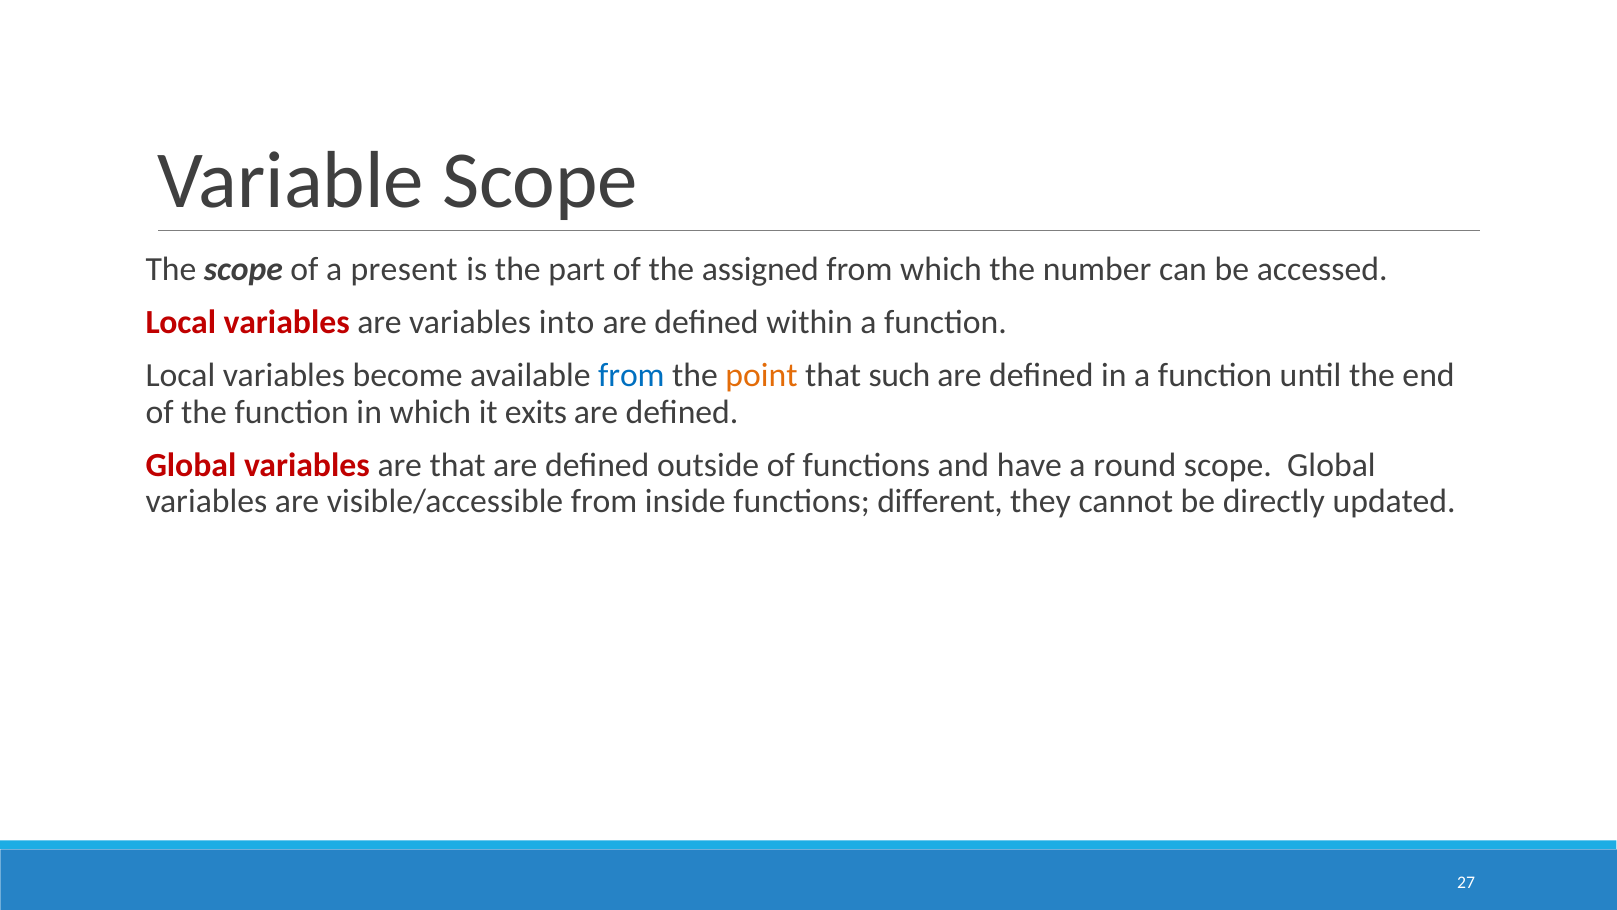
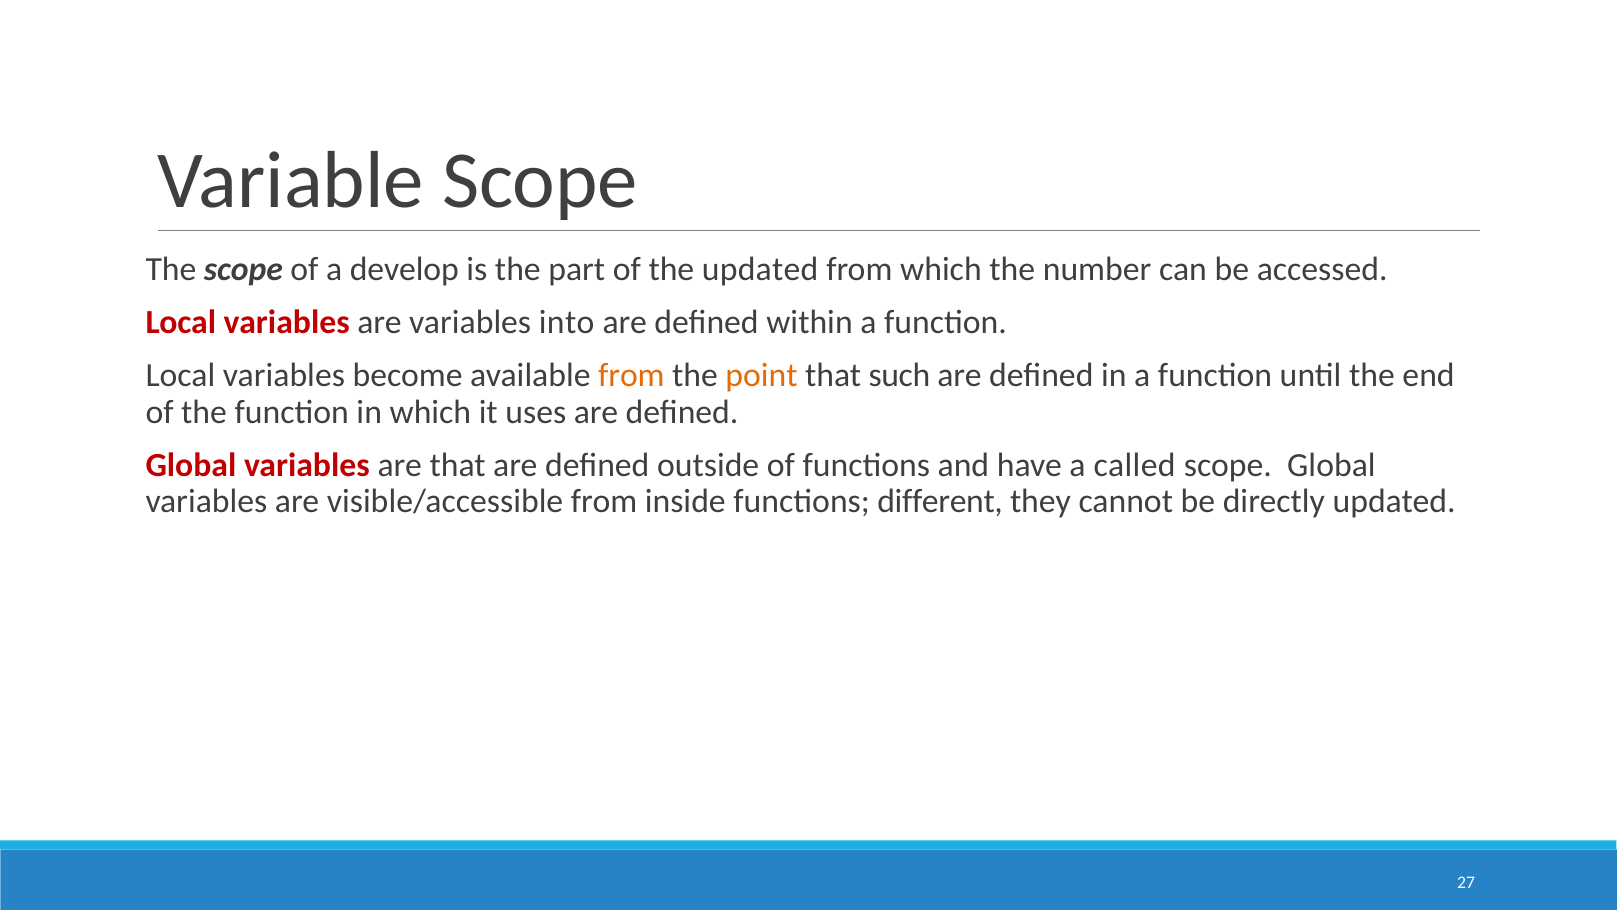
present: present -> develop (404, 269)
the assigned: assigned -> updated (760, 269)
from colour: blue -> orange (631, 375)
exits: exits -> uses (536, 412)
round: round -> called (1135, 465)
